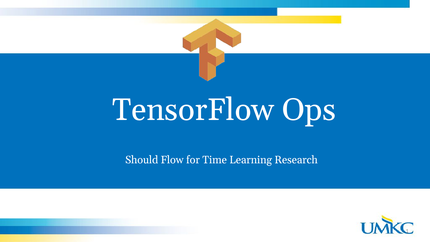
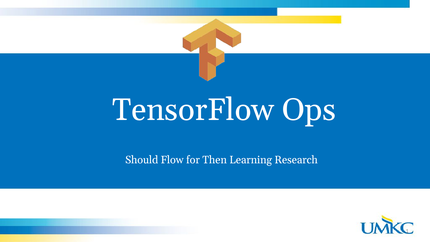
Time: Time -> Then (215, 160)
